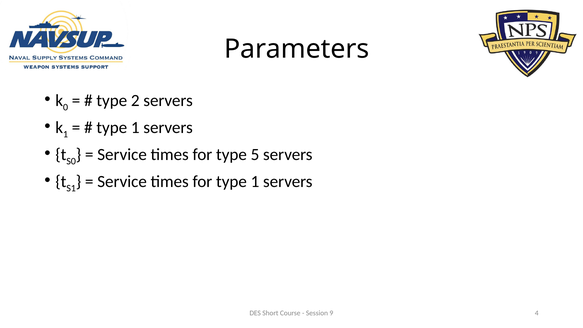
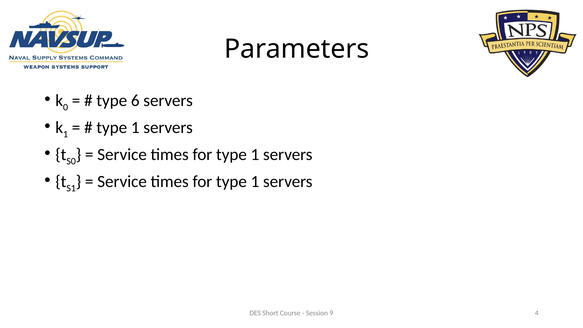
2: 2 -> 6 (135, 101)
5: 5 -> 1 (255, 155)
